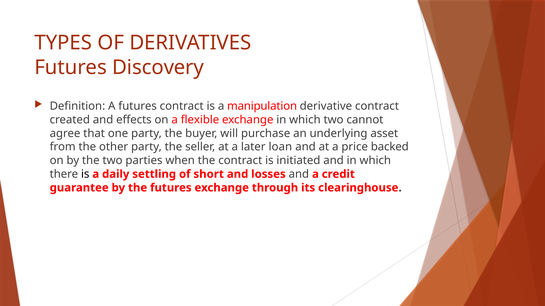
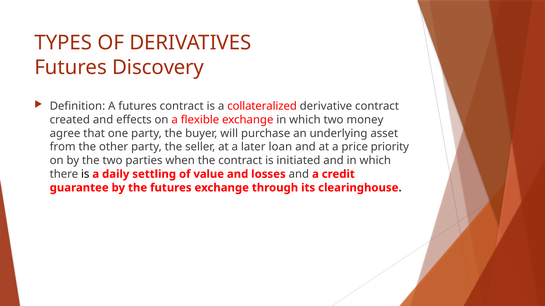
manipulation: manipulation -> collateralized (262, 106)
cannot: cannot -> money (365, 120)
backed: backed -> priority (390, 147)
short: short -> value (209, 174)
